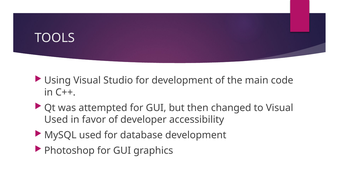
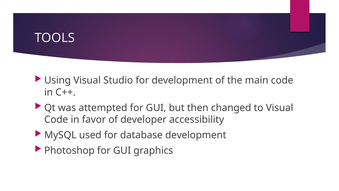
Used: Used -> Code (56, 119)
